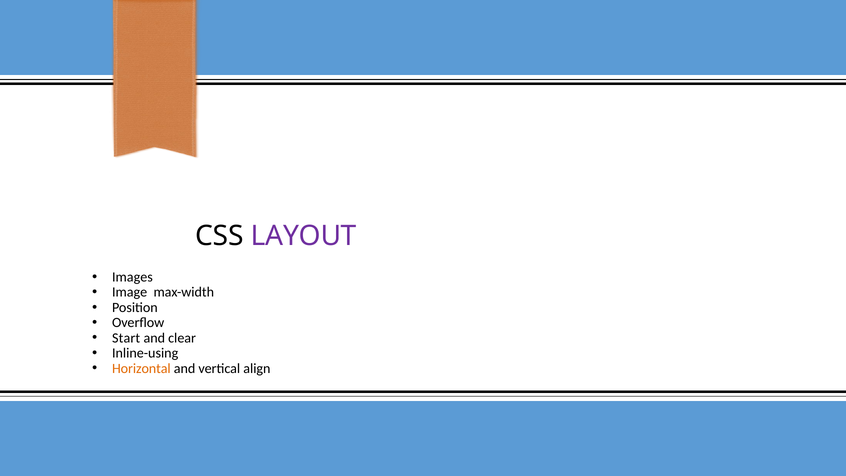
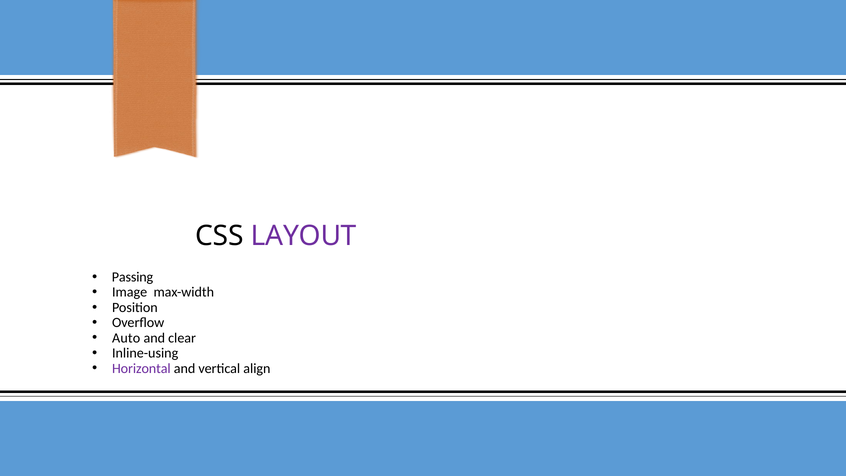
Images: Images -> Passing (132, 277)
Start: Start -> Auto (126, 338)
Horizontal colour: orange -> purple (141, 368)
